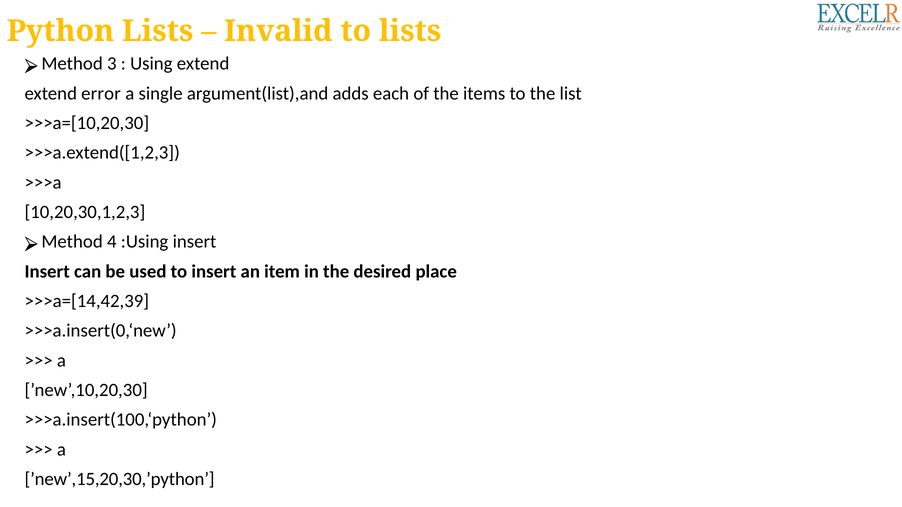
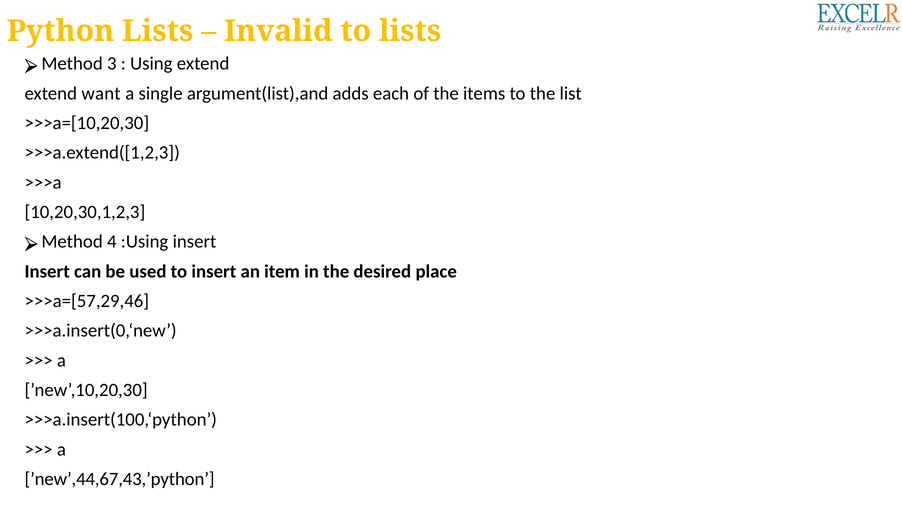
error: error -> want (101, 93)
>>>a=[14,42,39: >>>a=[14,42,39 -> >>>a=[57,29,46 (87, 301)
’new’,15,20,30,’python: ’new’,15,20,30,’python -> ’new’,44,67,43,’python (120, 479)
